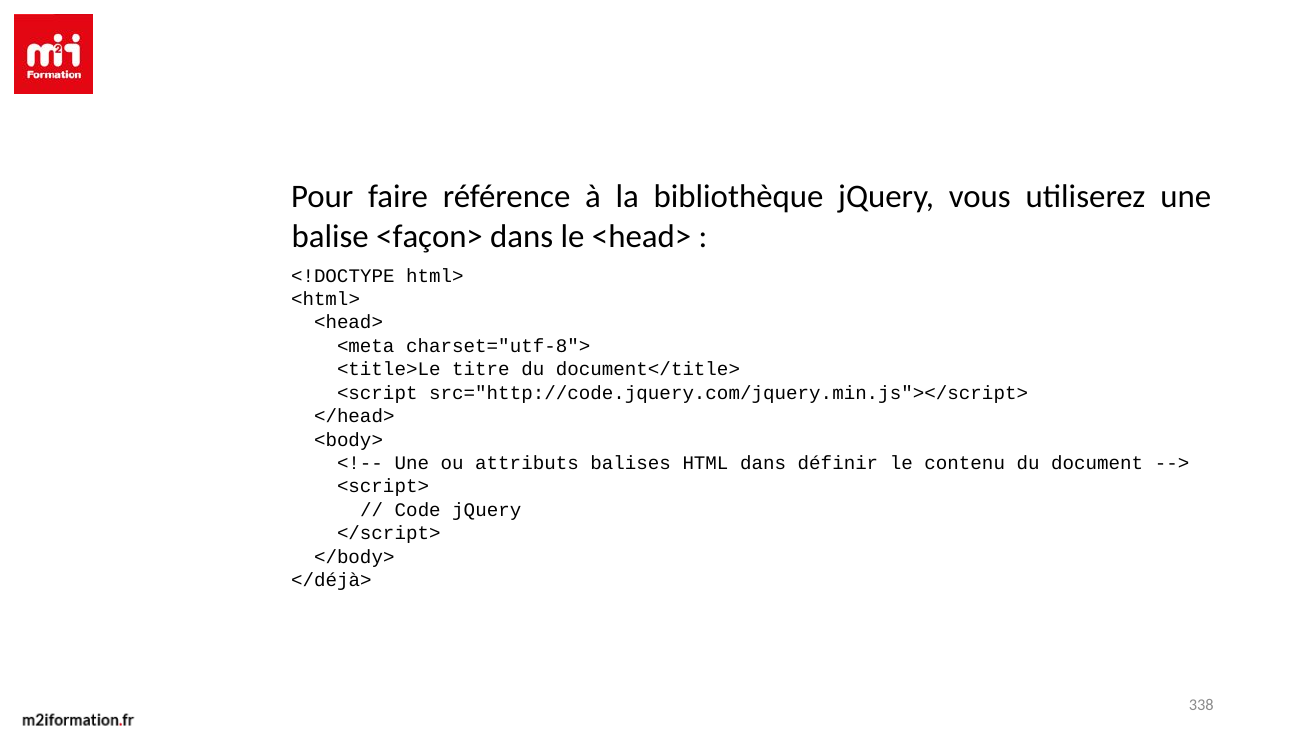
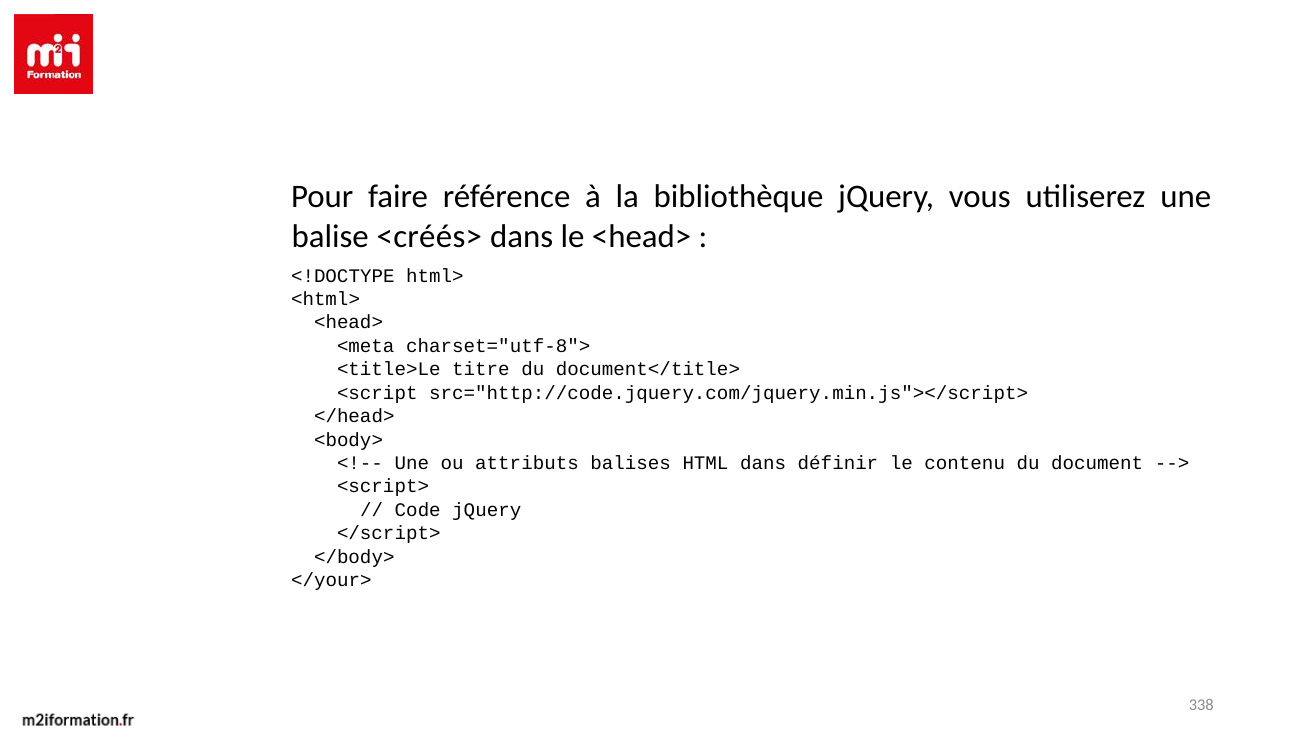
<façon>: <façon> -> <créés> (429, 237)
</déjà>: </déjà> -> </your> (331, 580)
